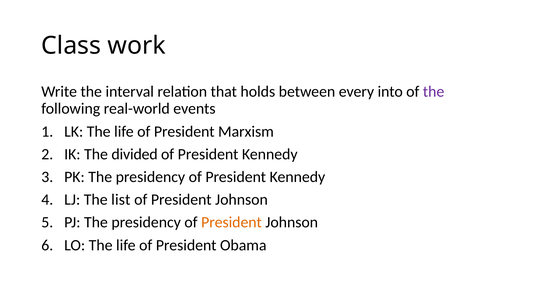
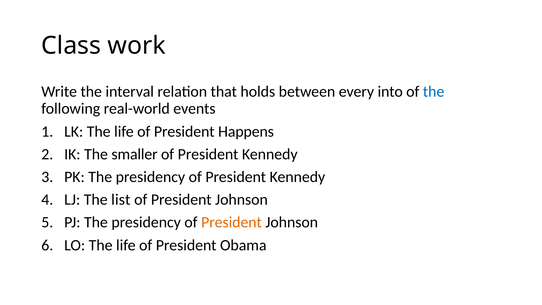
the colour: purple -> blue (434, 92)
Marxism: Marxism -> Happens (246, 131)
divided: divided -> smaller (135, 154)
